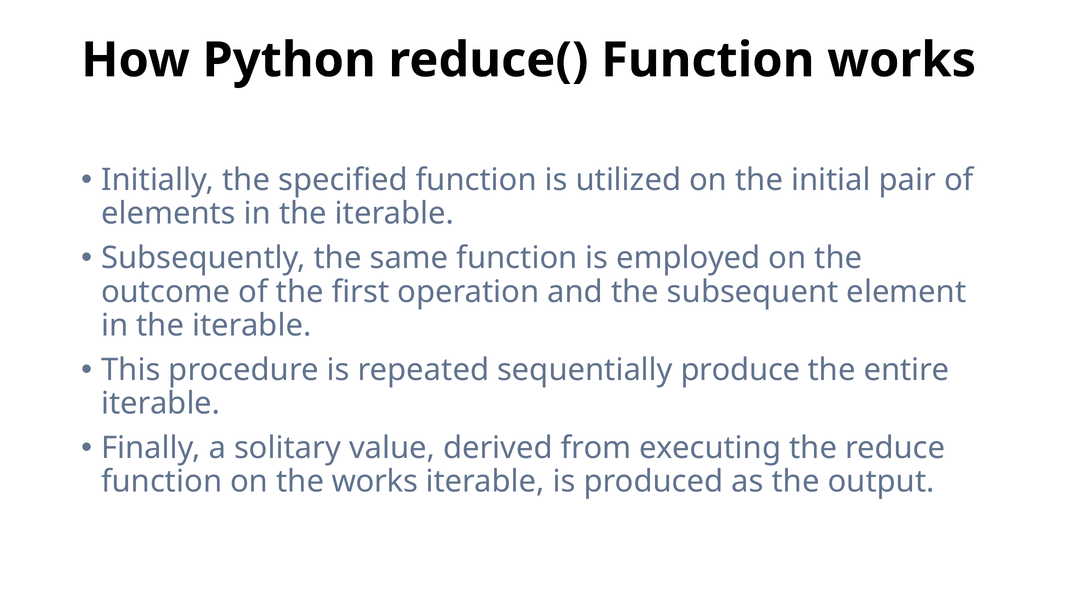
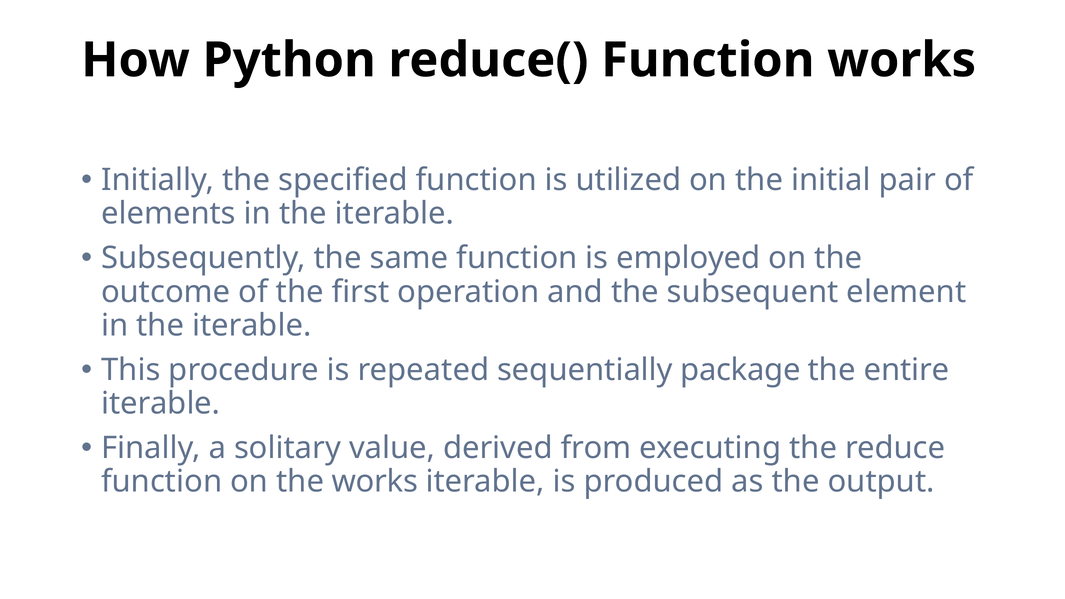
produce: produce -> package (740, 370)
